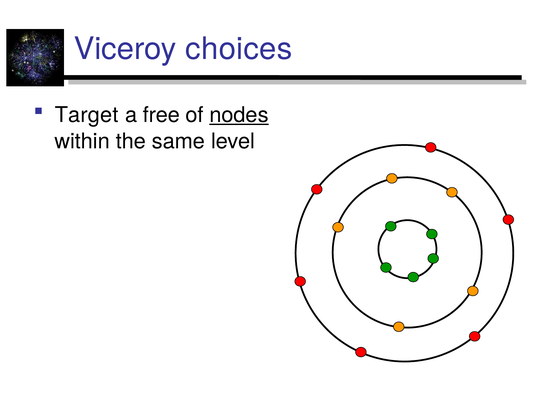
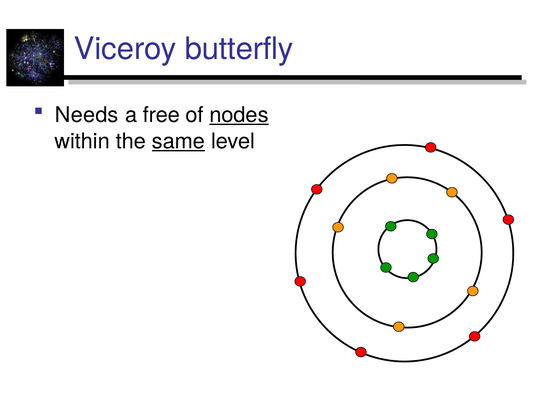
choices: choices -> butterfly (239, 49)
Target: Target -> Needs (87, 115)
same underline: none -> present (178, 141)
